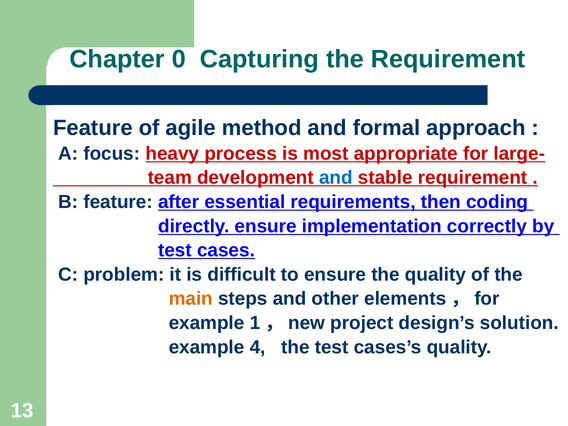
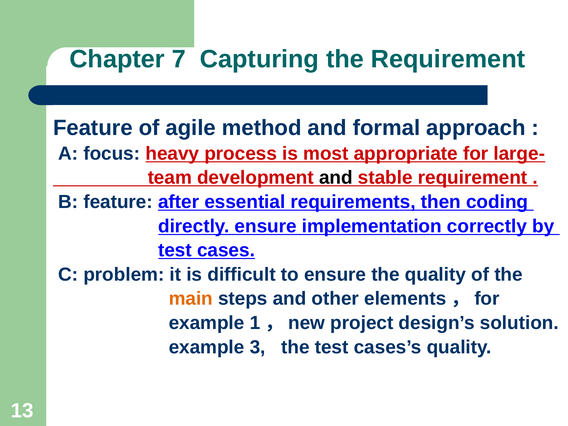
0: 0 -> 7 (179, 59)
and colour: blue -> black (336, 178)
4: 4 -> 3 (258, 347)
